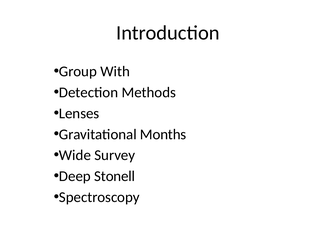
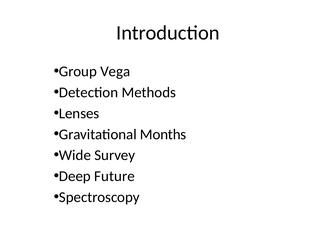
With: With -> Vega (115, 72)
Stonell: Stonell -> Future (115, 176)
